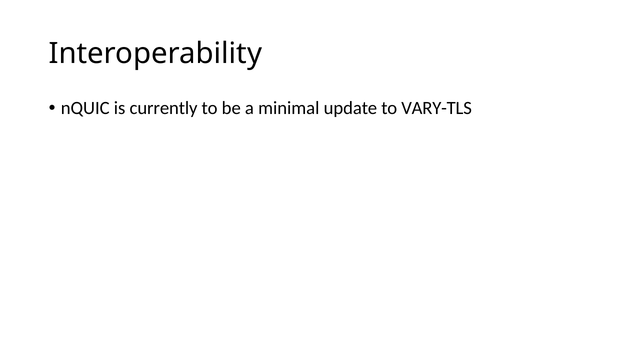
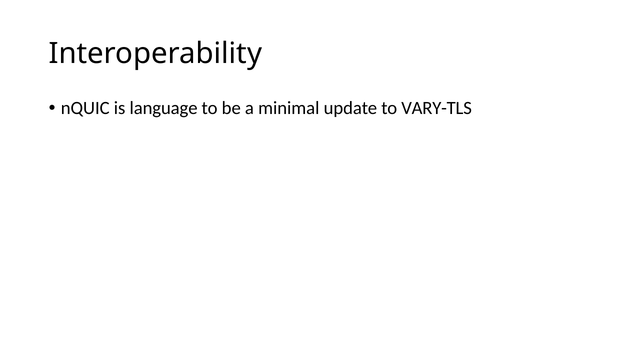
currently: currently -> language (164, 108)
